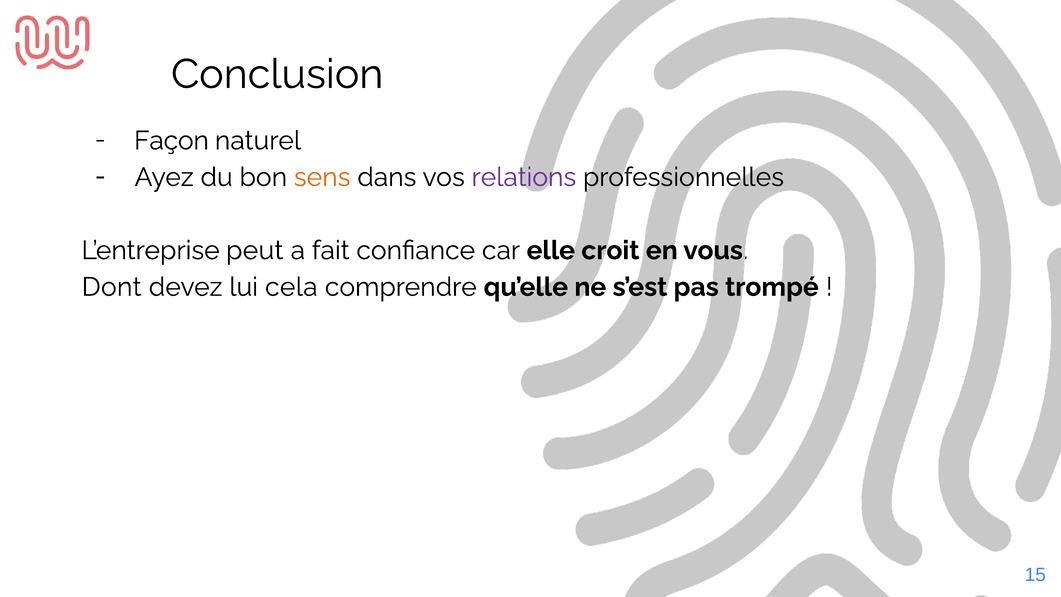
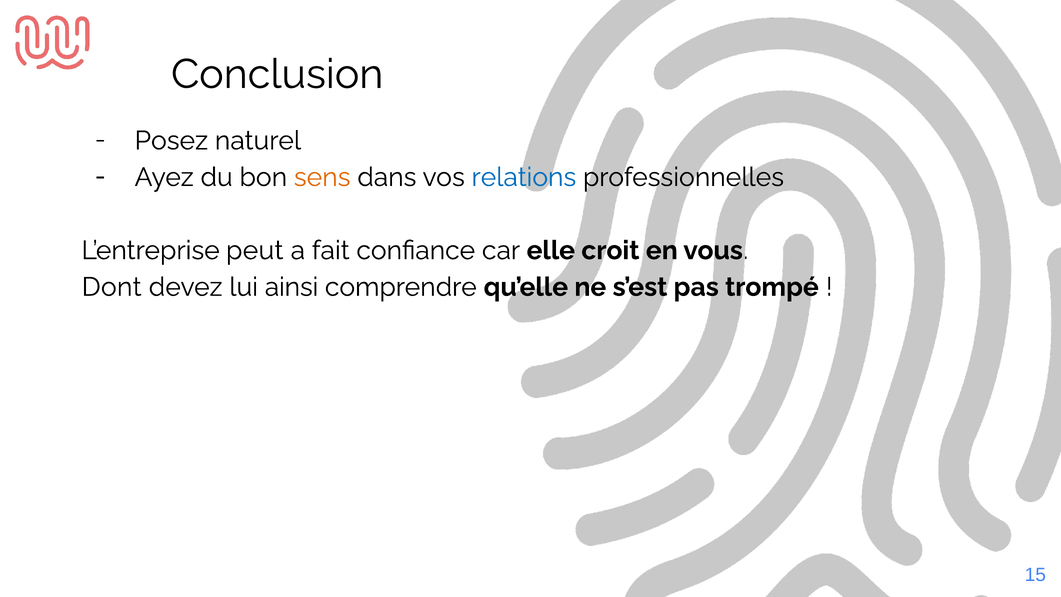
Façon: Façon -> Posez (171, 141)
relations colour: purple -> blue (524, 177)
cela: cela -> ainsi (292, 287)
